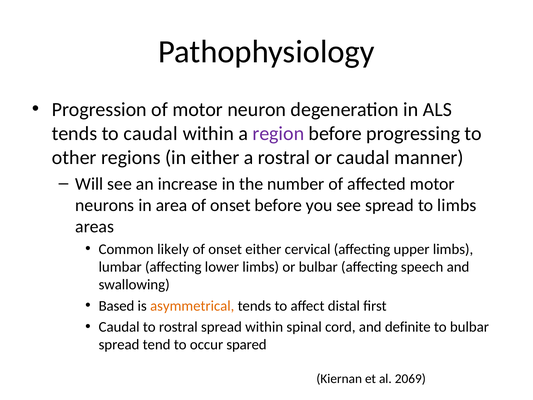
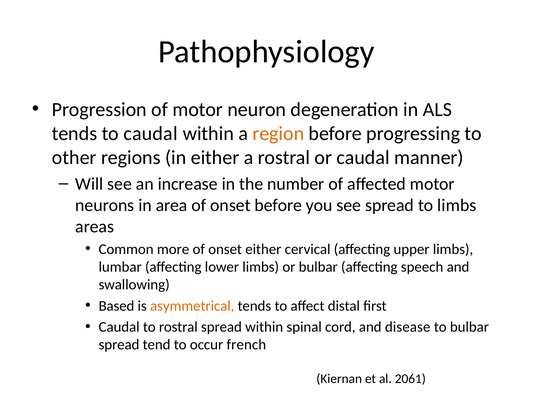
region colour: purple -> orange (278, 133)
likely: likely -> more (173, 249)
definite: definite -> disease (408, 327)
spared: spared -> french (246, 344)
2069: 2069 -> 2061 (410, 379)
